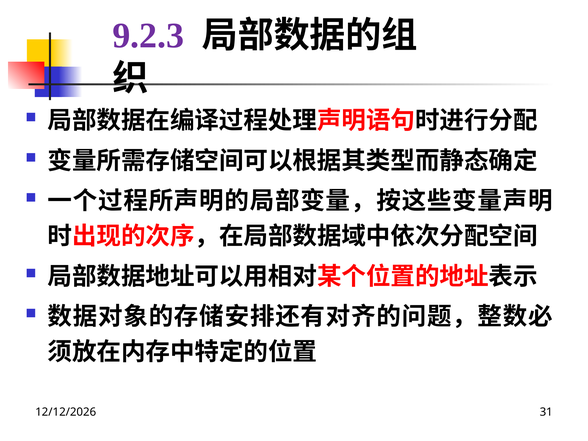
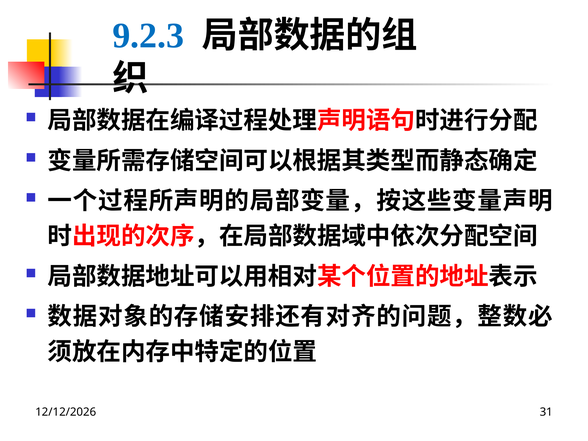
9.2.3 colour: purple -> blue (148, 36)
